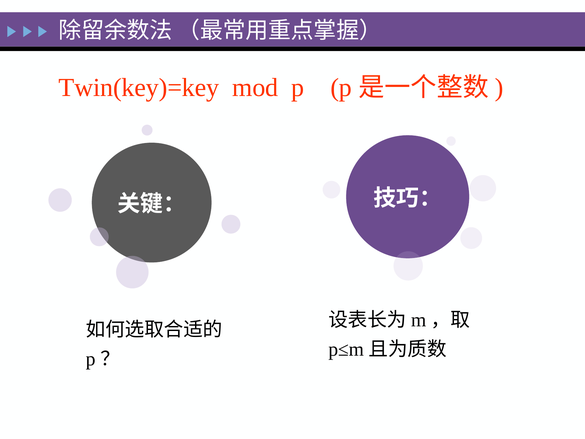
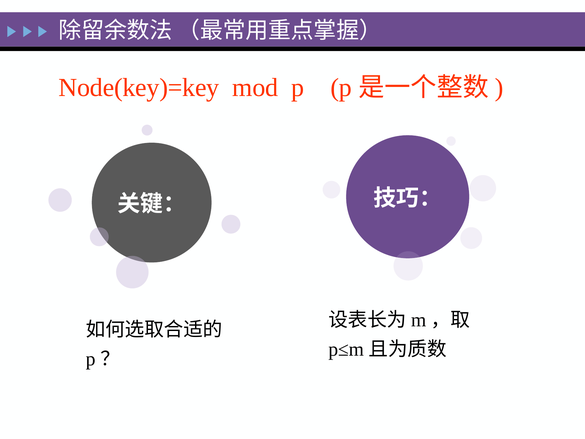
Twin(key)=key: Twin(key)=key -> Node(key)=key (139, 88)
